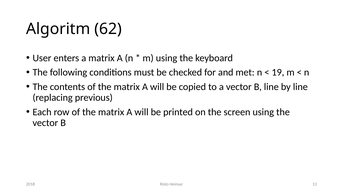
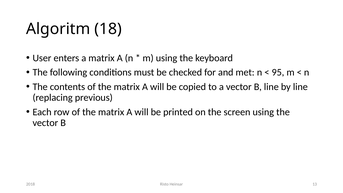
62: 62 -> 18 (108, 29)
19: 19 -> 95 (278, 72)
